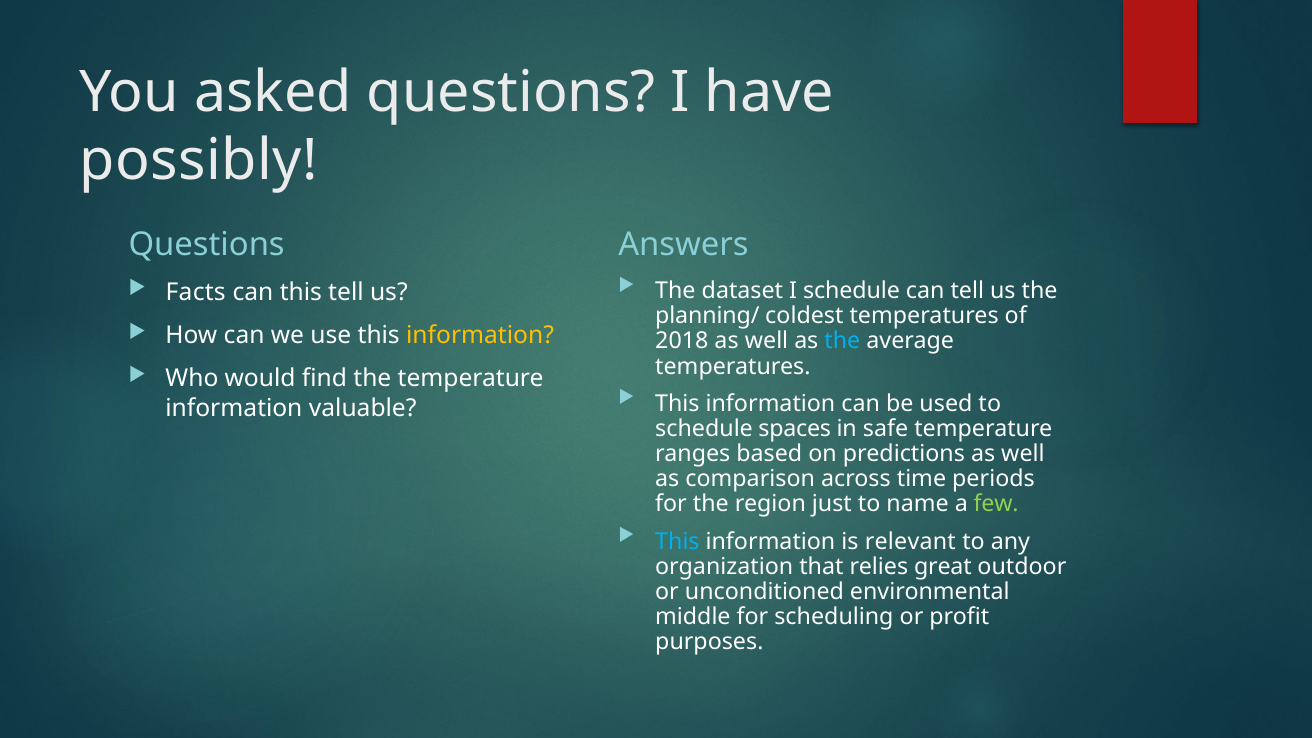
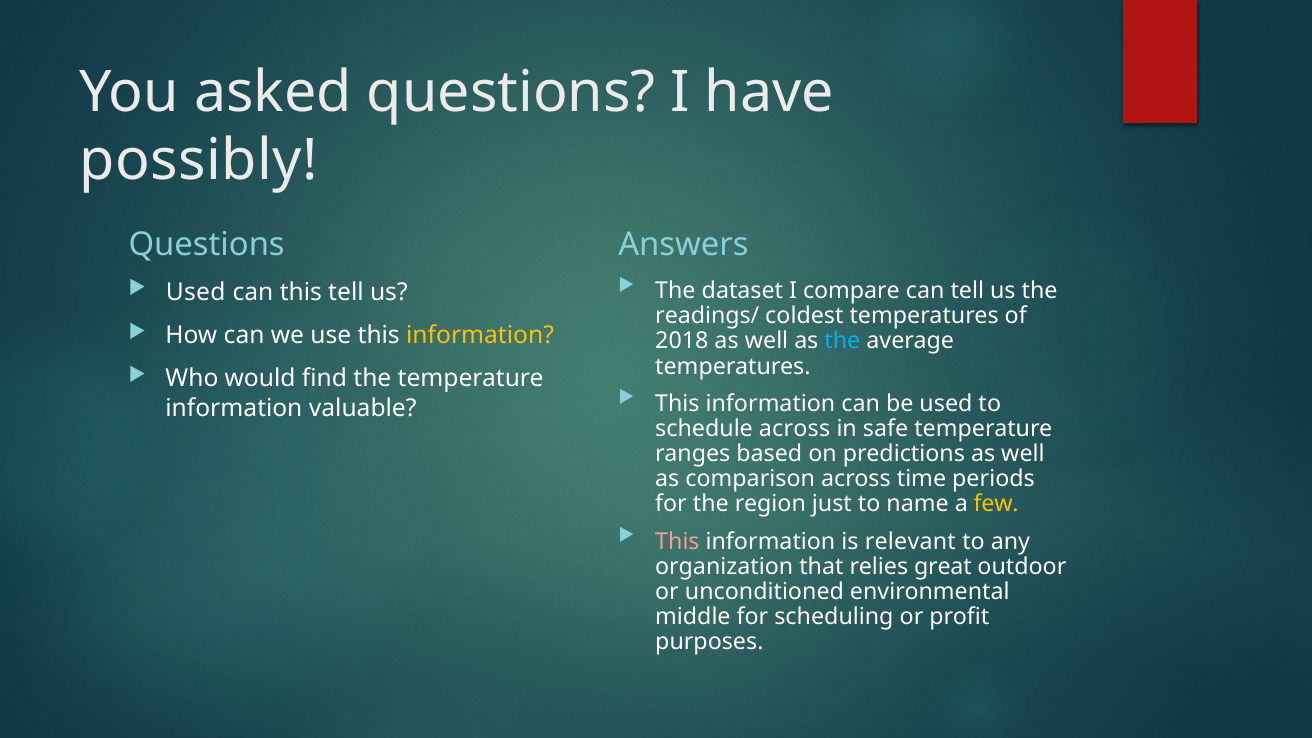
I schedule: schedule -> compare (851, 291)
Facts: Facts -> Used (196, 292)
planning/: planning/ -> readings/ (707, 316)
schedule spaces: spaces -> across (795, 429)
few colour: light green -> yellow (996, 504)
This colour: light blue -> pink (677, 542)
